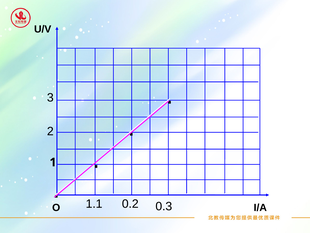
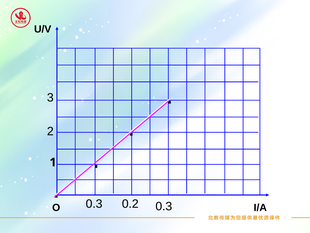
1.1: 1.1 -> 0.3 (94, 203)
